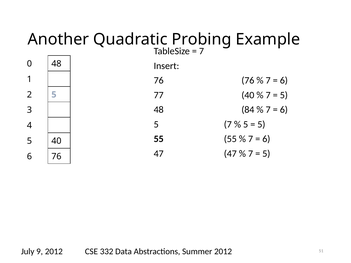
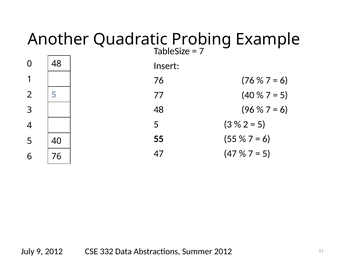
84: 84 -> 96 (248, 110)
7: 7 -> 3 (228, 124)
5: 5 -> 2 (246, 124)
